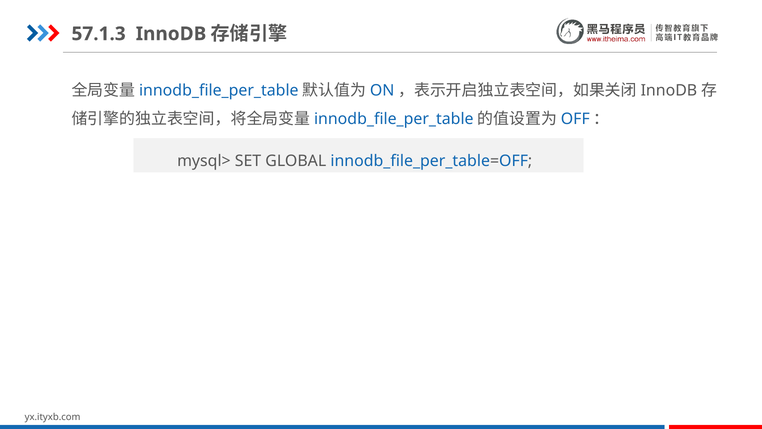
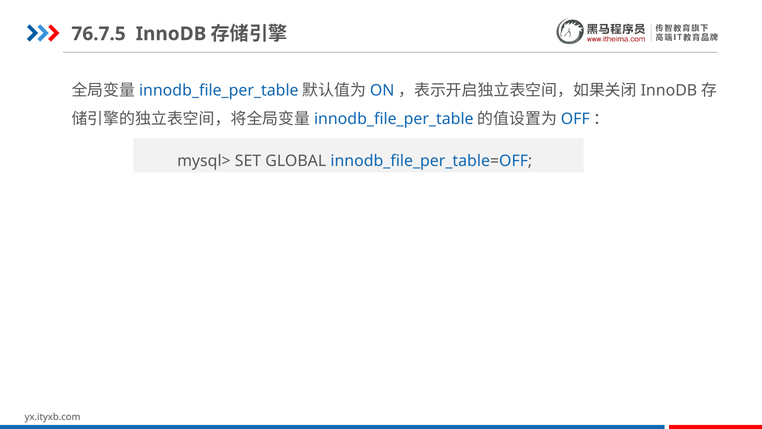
57.1.3: 57.1.3 -> 76.7.5 (99, 34)
